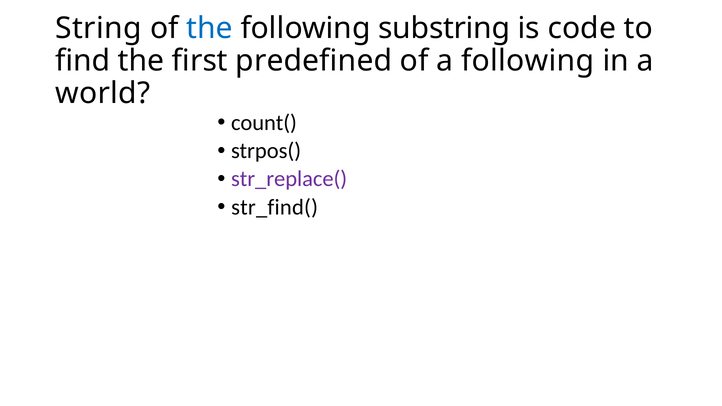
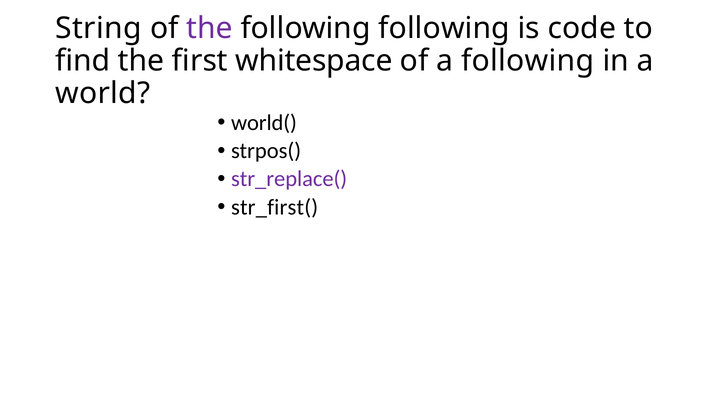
the colour: blue -> purple (210, 28)
following substring: substring -> following (444, 28)
predefined: predefined -> whitespace (314, 61)
count(: count( -> world( (264, 123)
str_find(: str_find( -> str_first( (275, 207)
